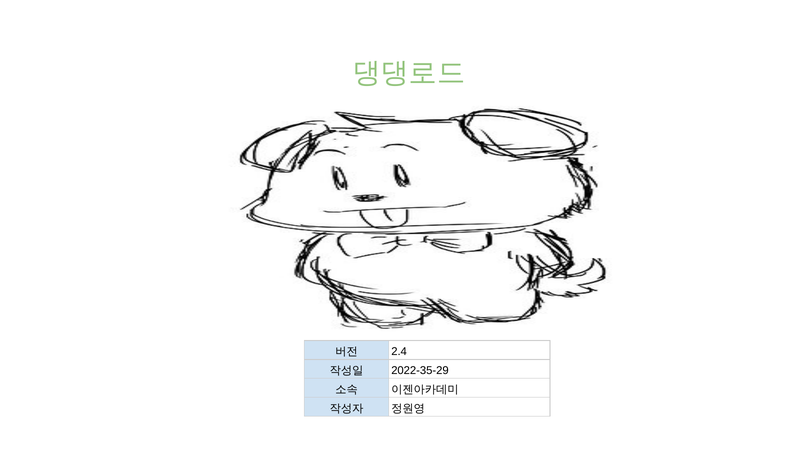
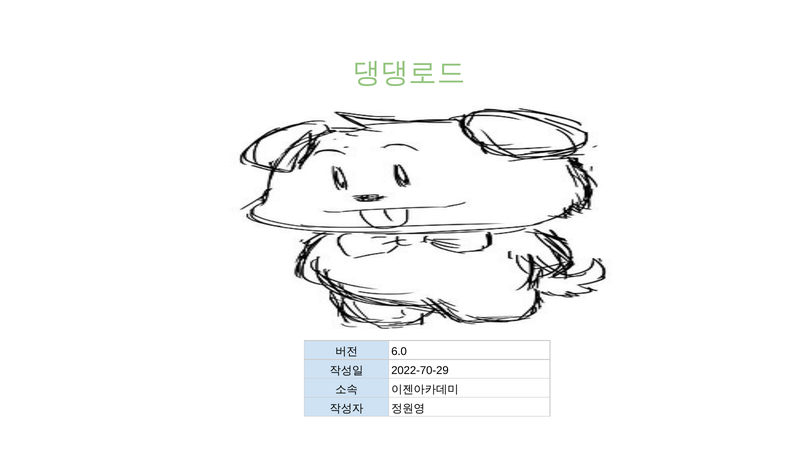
2.4: 2.4 -> 6.0 (399, 352)
2022-35-29: 2022-35-29 -> 2022-70-29 (420, 371)
